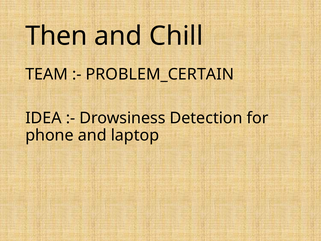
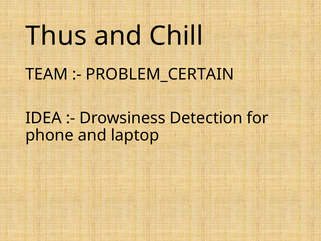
Then: Then -> Thus (56, 36)
